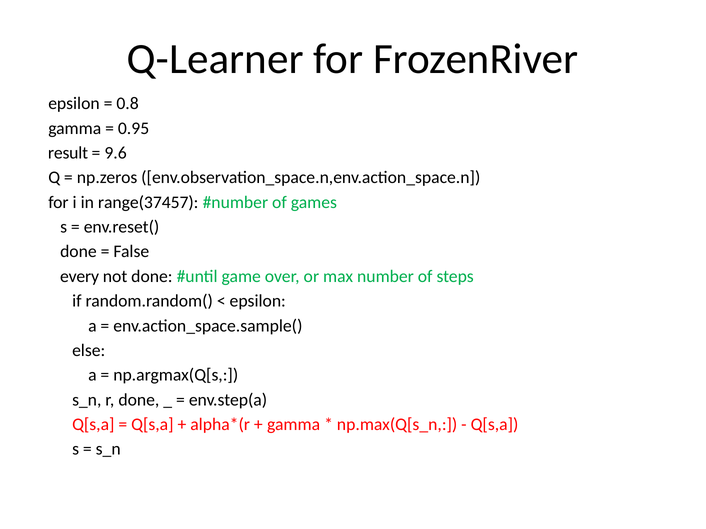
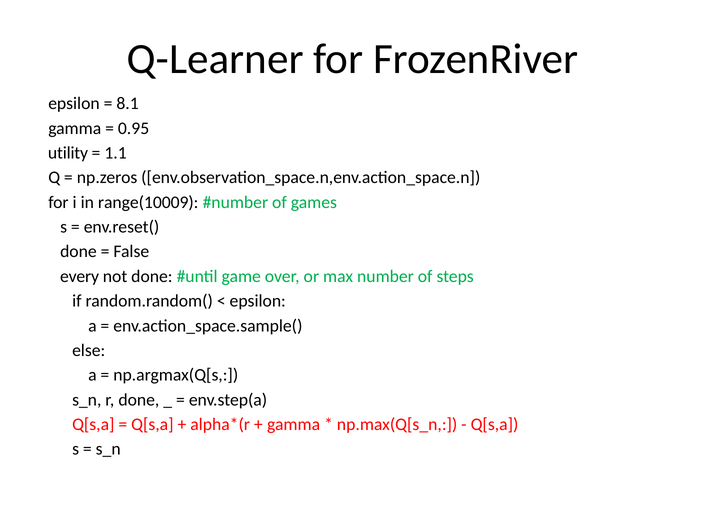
0.8: 0.8 -> 8.1 (128, 104)
result: result -> utility (68, 153)
9.6: 9.6 -> 1.1 (116, 153)
range(37457: range(37457 -> range(10009 (148, 202)
